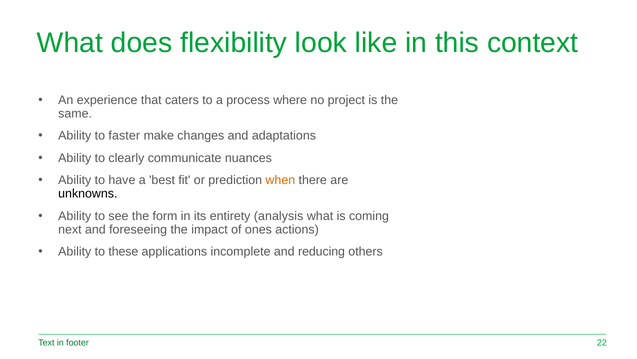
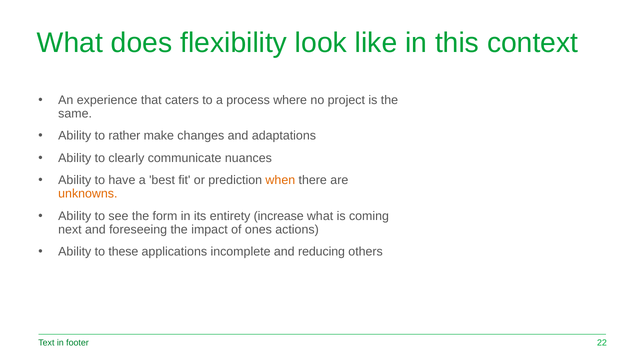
faster: faster -> rather (124, 136)
unknowns colour: black -> orange (88, 193)
analysis: analysis -> increase (279, 216)
